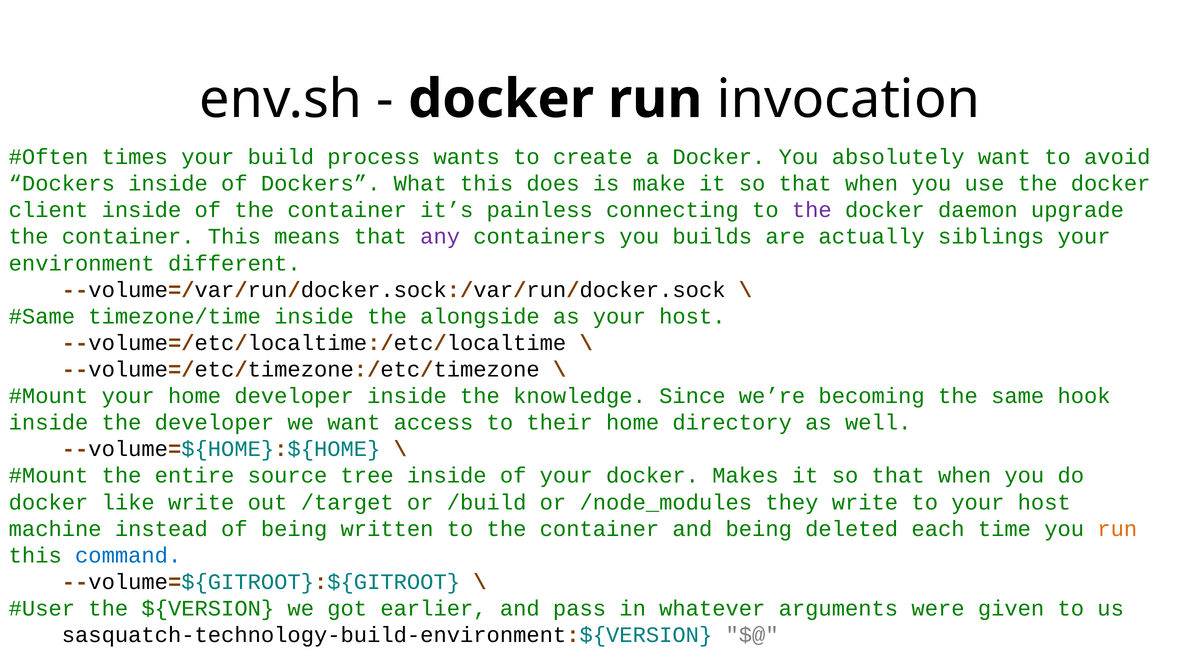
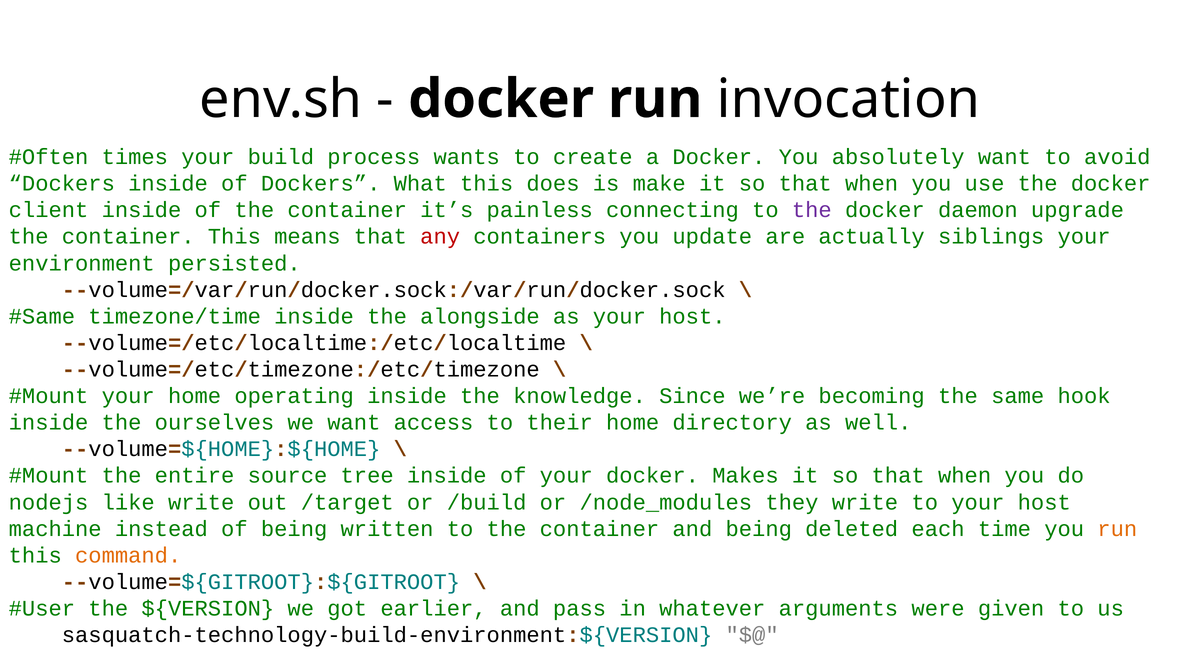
any colour: purple -> red (440, 237)
builds: builds -> update (712, 237)
different: different -> persisted (234, 263)
home developer: developer -> operating (294, 396)
the developer: developer -> ourselves (214, 422)
docker: docker -> nodejs (49, 502)
command colour: blue -> orange (128, 555)
